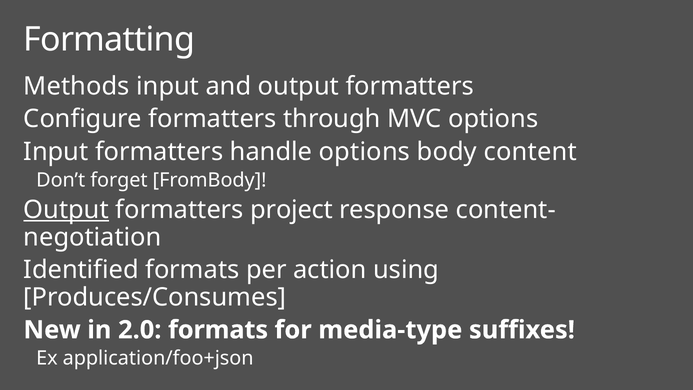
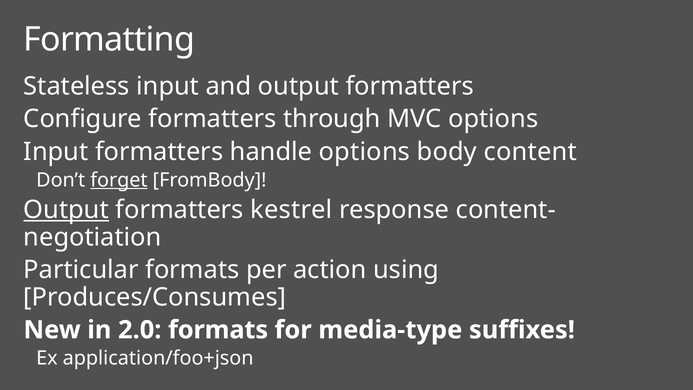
Methods: Methods -> Stateless (77, 86)
forget underline: none -> present (119, 180)
project: project -> kestrel (291, 209)
Identified: Identified -> Particular (81, 270)
